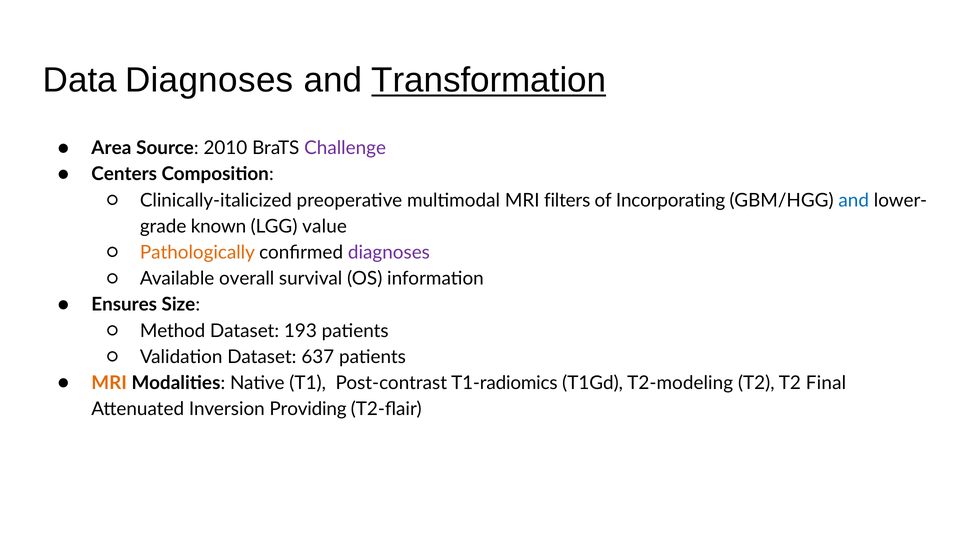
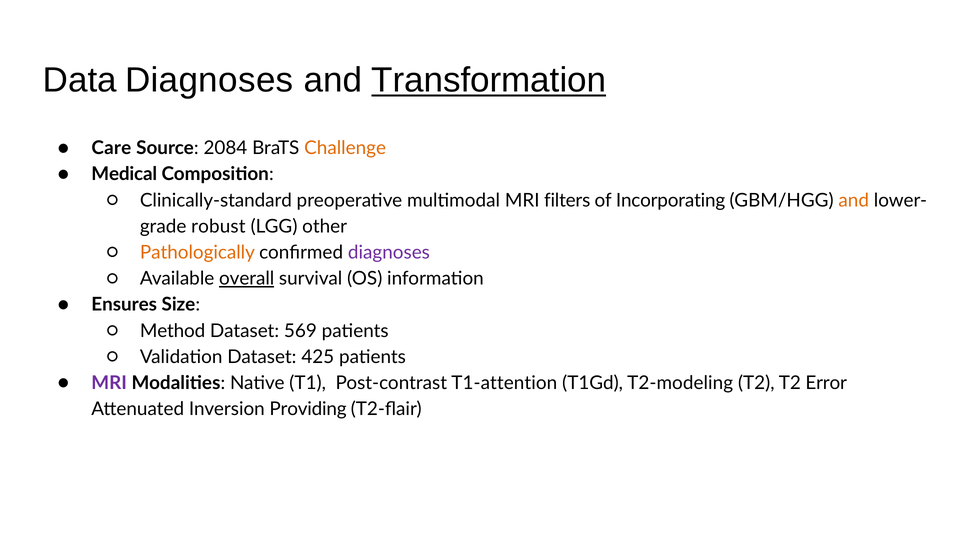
Area: Area -> Care (111, 148)
2010: 2010 -> 2084 (225, 148)
Challenge colour: purple -> orange (345, 148)
Centers: Centers -> Medical (124, 174)
Clinically-italicized: Clinically-italicized -> Clinically-standard (216, 200)
and colour: blue -> orange (854, 200)
known: known -> robust (218, 227)
value: value -> other (325, 227)
overall underline: none -> present (247, 279)
193: 193 -> 569 (300, 331)
637: 637 -> 425 (318, 357)
MRI colour: orange -> purple (109, 383)
T1-radiomics: T1-radiomics -> T1-attention (504, 383)
Final: Final -> Error (826, 383)
